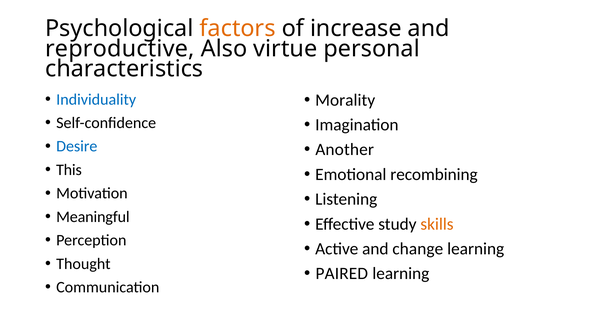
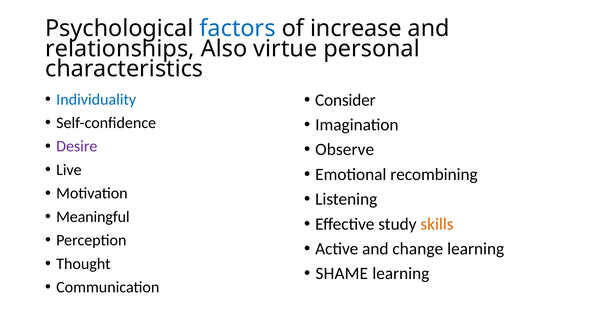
factors colour: orange -> blue (238, 28)
reproductive: reproductive -> relationships (120, 49)
Morality: Morality -> Consider (345, 100)
Desire colour: blue -> purple (77, 146)
Another: Another -> Observe (345, 150)
This: This -> Live (69, 170)
PAIRED: PAIRED -> SHAME (342, 274)
